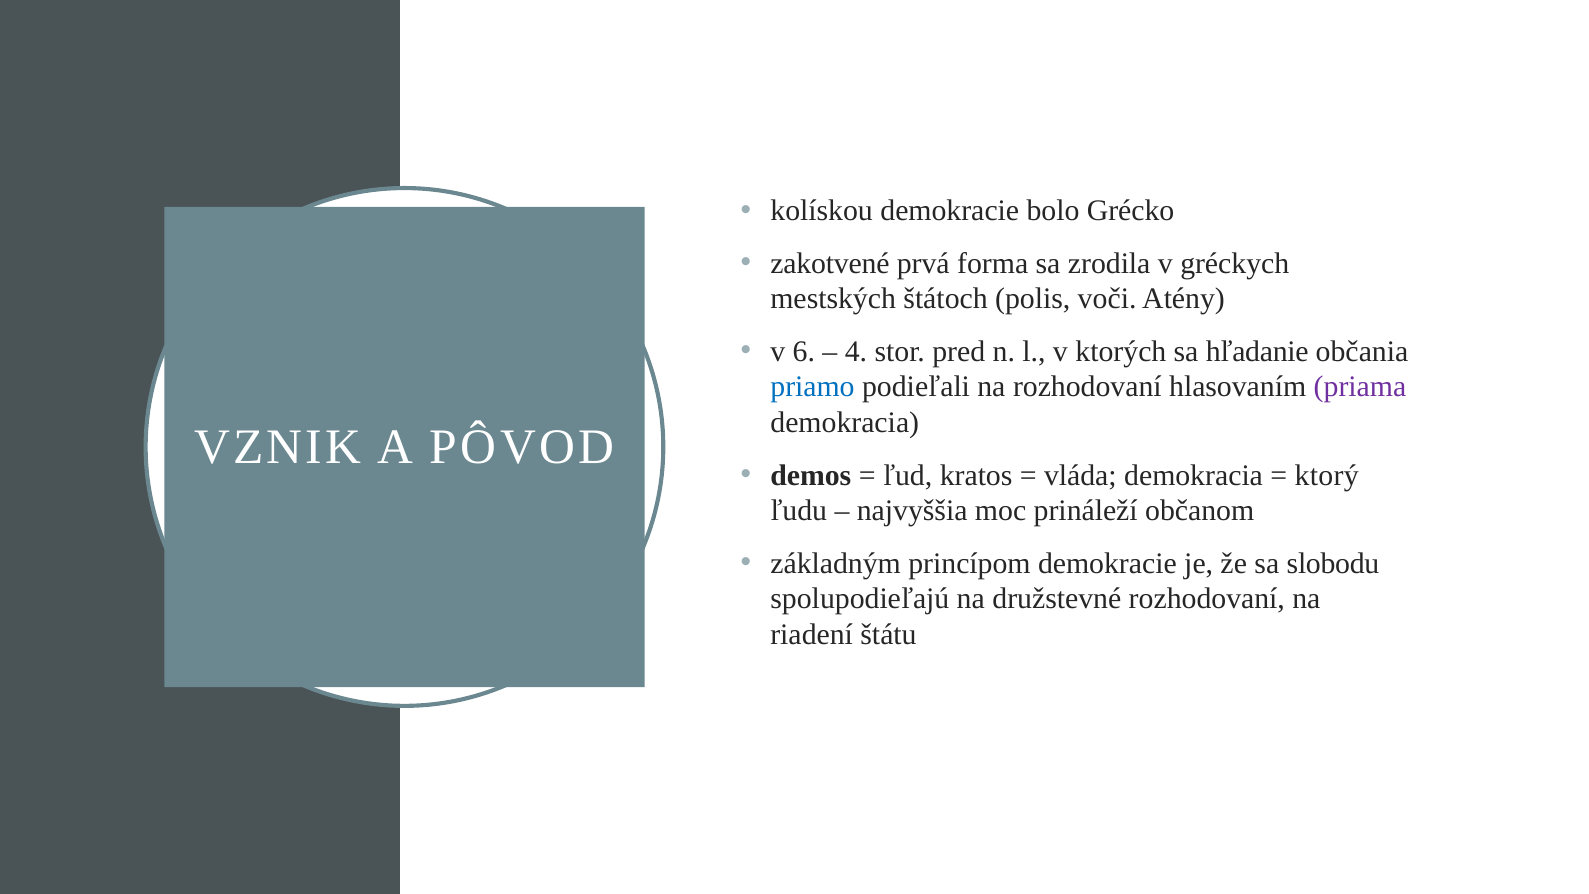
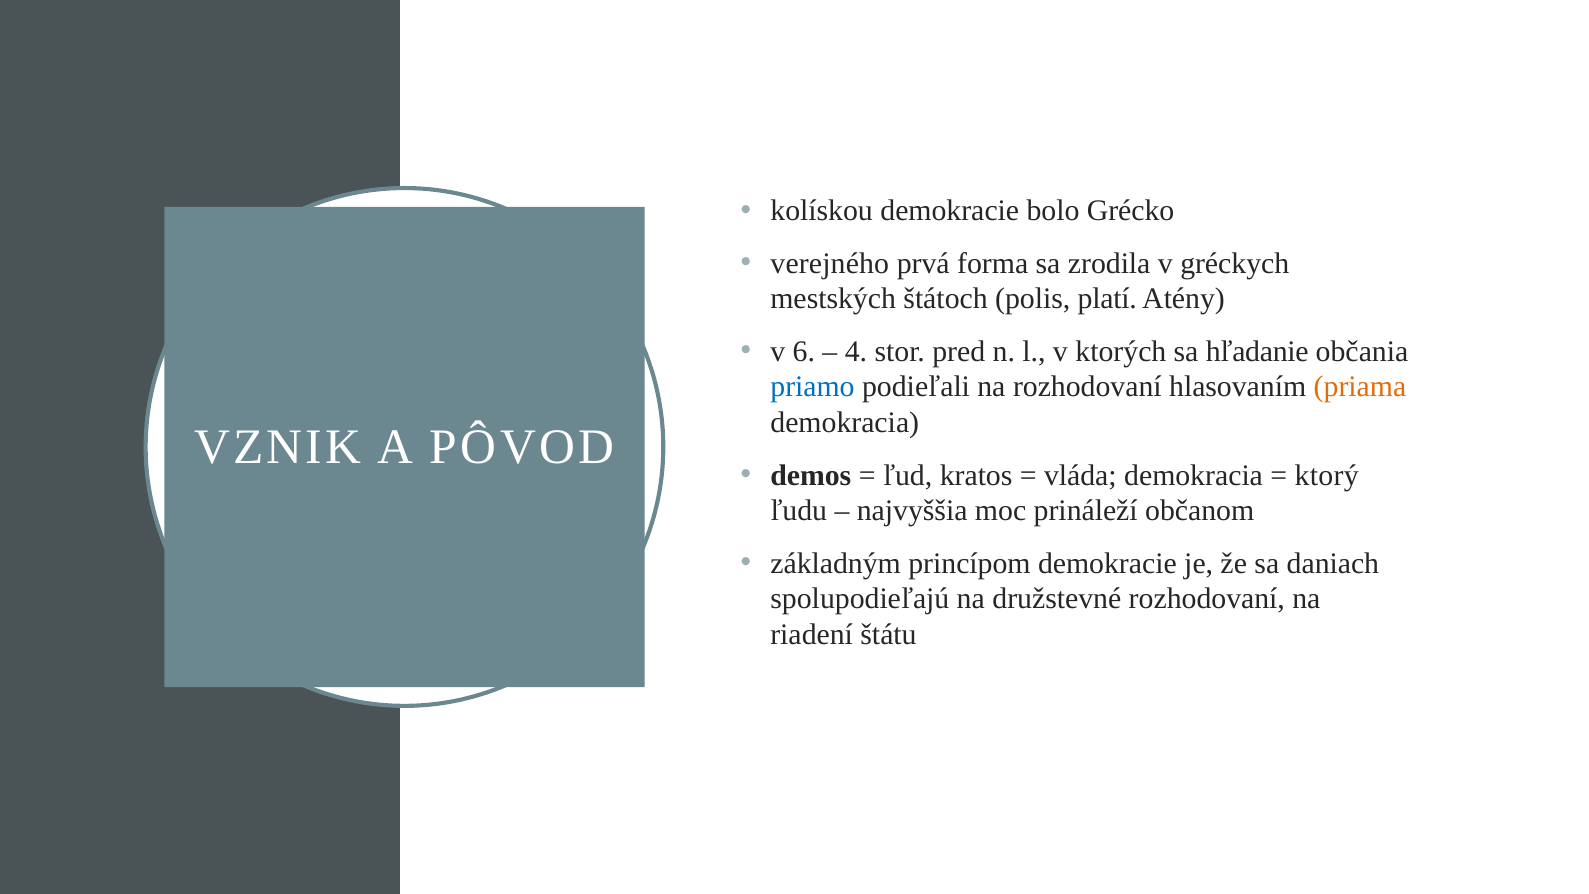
zakotvené: zakotvené -> verejného (830, 263)
voči: voči -> platí (1107, 299)
priama colour: purple -> orange (1360, 387)
slobodu: slobodu -> daniach (1333, 563)
